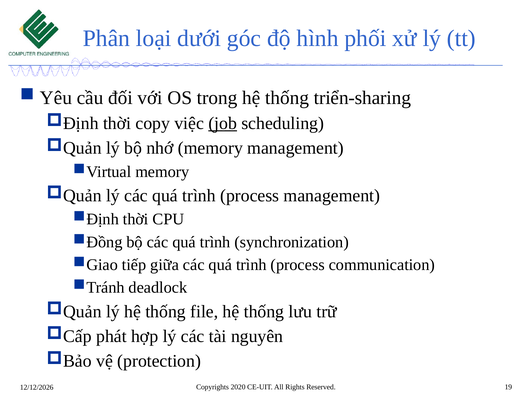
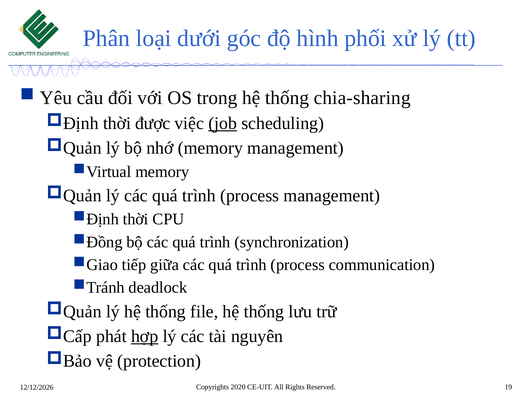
triển-sharing: triển-sharing -> chia-sharing (362, 98)
copy: copy -> được (153, 123)
hợp underline: none -> present (145, 336)
